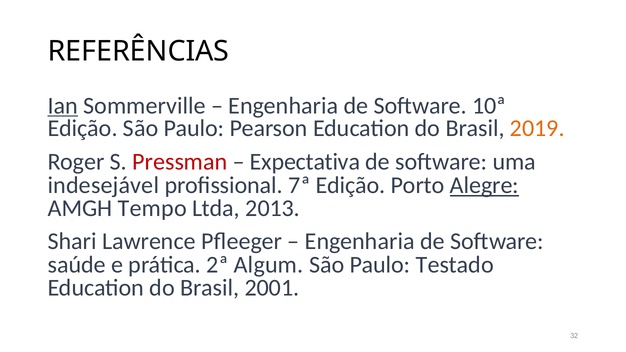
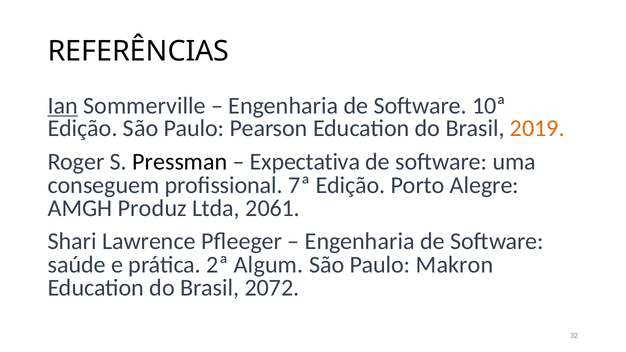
Pressman colour: red -> black (180, 162)
indesejável: indesejável -> conseguem (103, 185)
Alegre underline: present -> none (484, 185)
Tempo: Tempo -> Produz (152, 208)
2013: 2013 -> 2061 (273, 208)
Testado: Testado -> Makron (455, 265)
2001: 2001 -> 2072 (272, 288)
